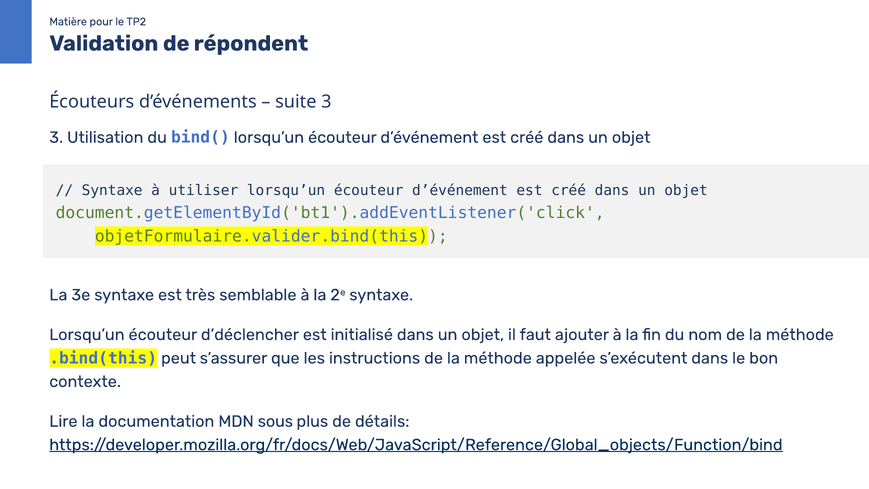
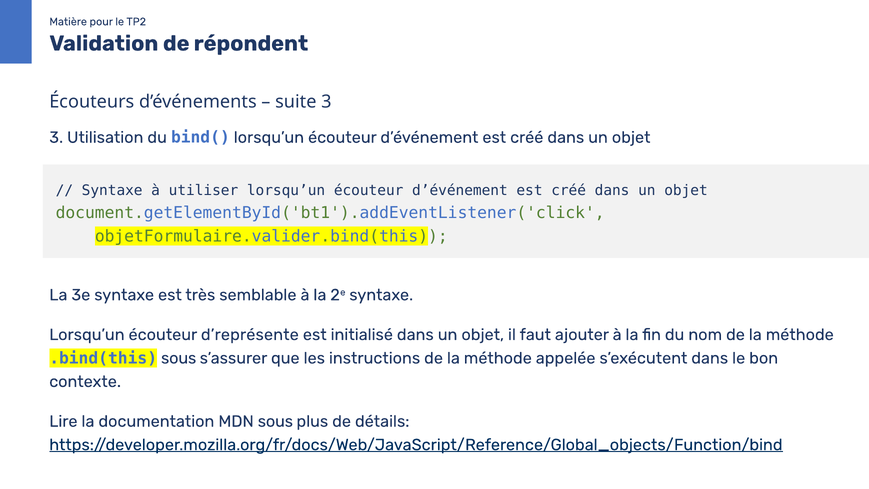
d’déclencher: d’déclencher -> d’représente (250, 335)
.bind(this peut: peut -> sous (179, 358)
